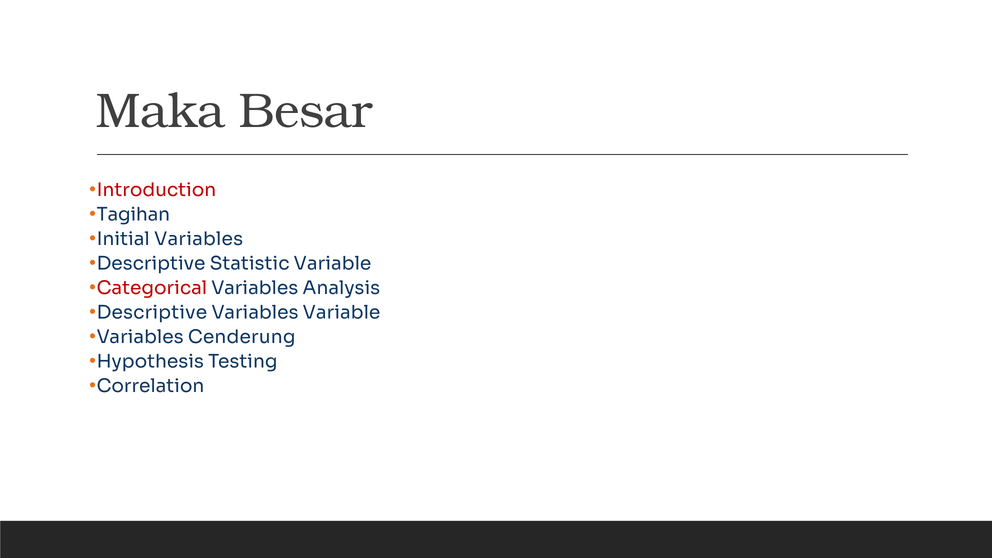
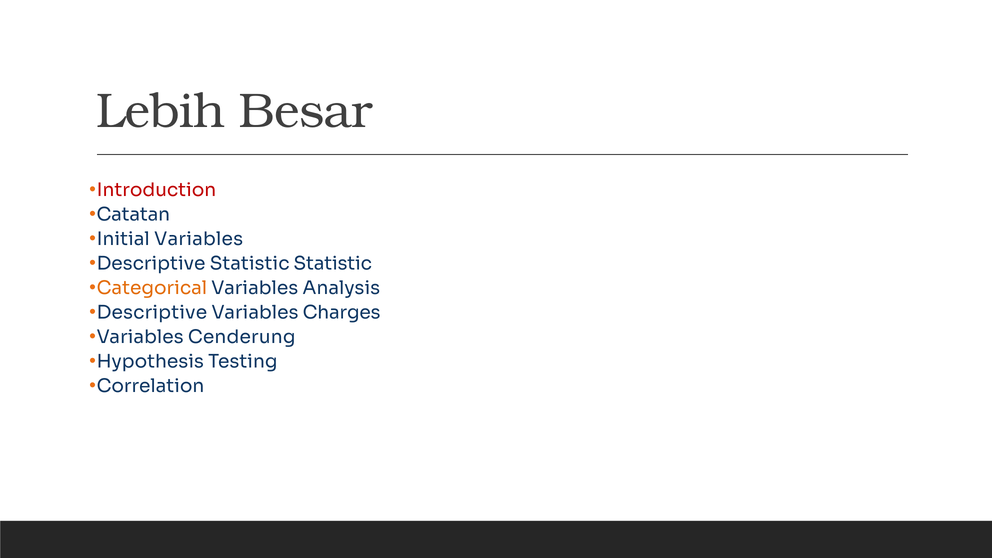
Maka: Maka -> Lebih (161, 111)
Tagihan: Tagihan -> Catatan (133, 214)
Statistic Variable: Variable -> Statistic (333, 264)
Categorical colour: red -> orange (152, 288)
Variables Variable: Variable -> Charges (342, 313)
